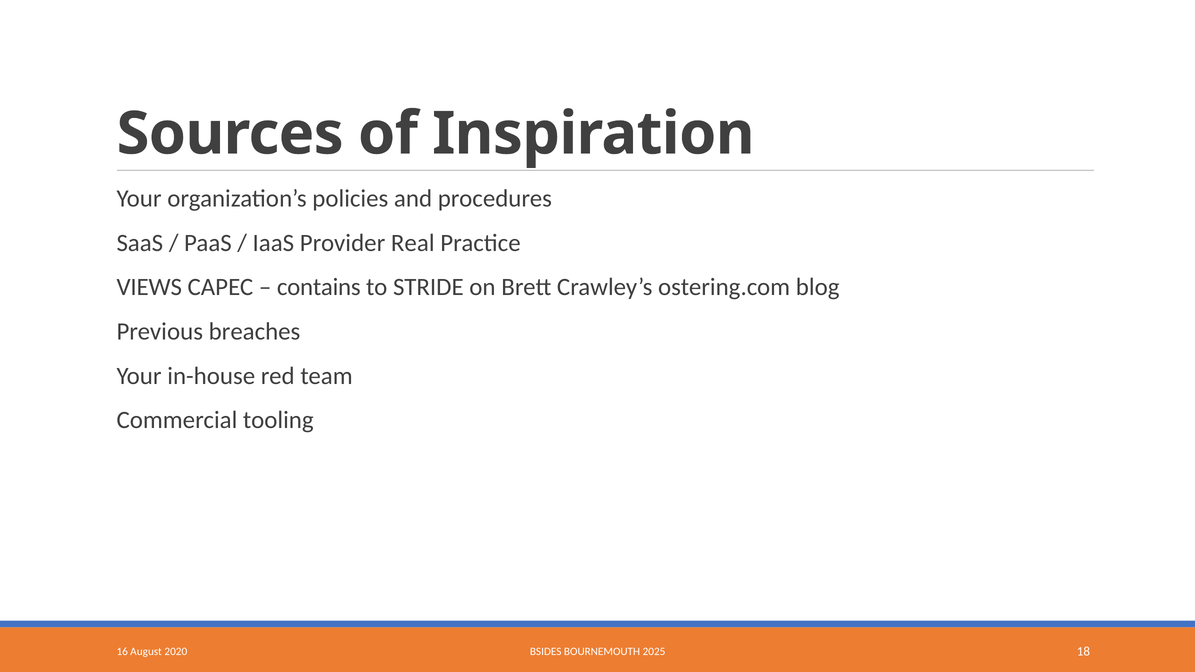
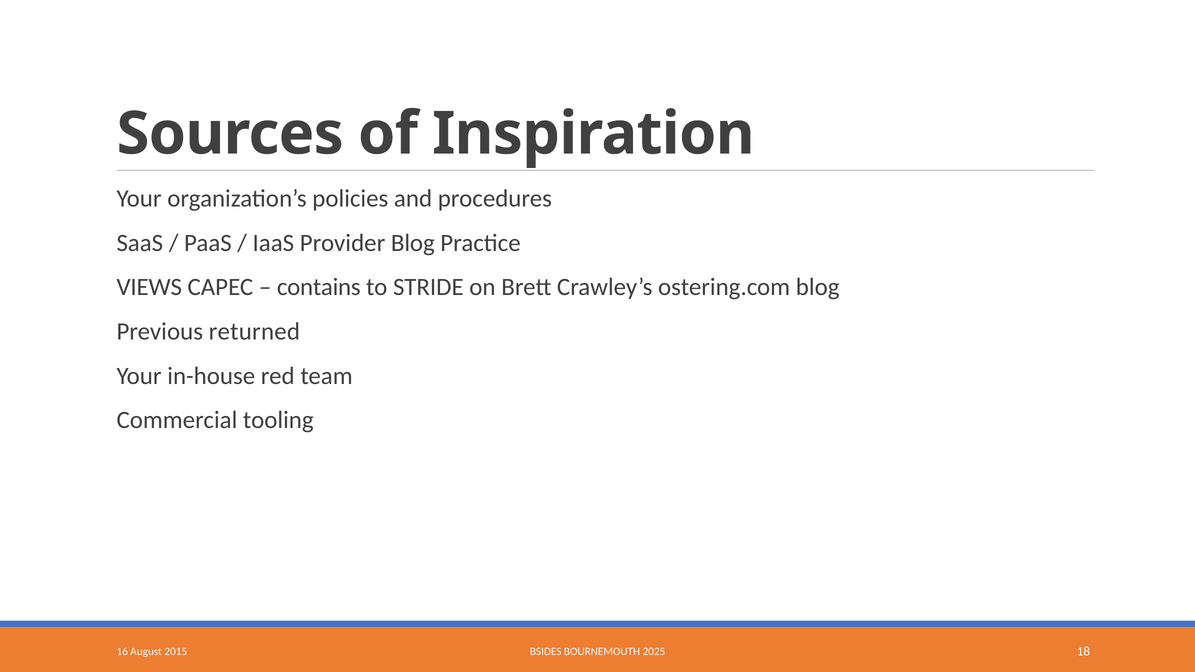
Provider Real: Real -> Blog (413, 243)
breaches: breaches -> returned (254, 332)
2020: 2020 -> 2015 (176, 652)
